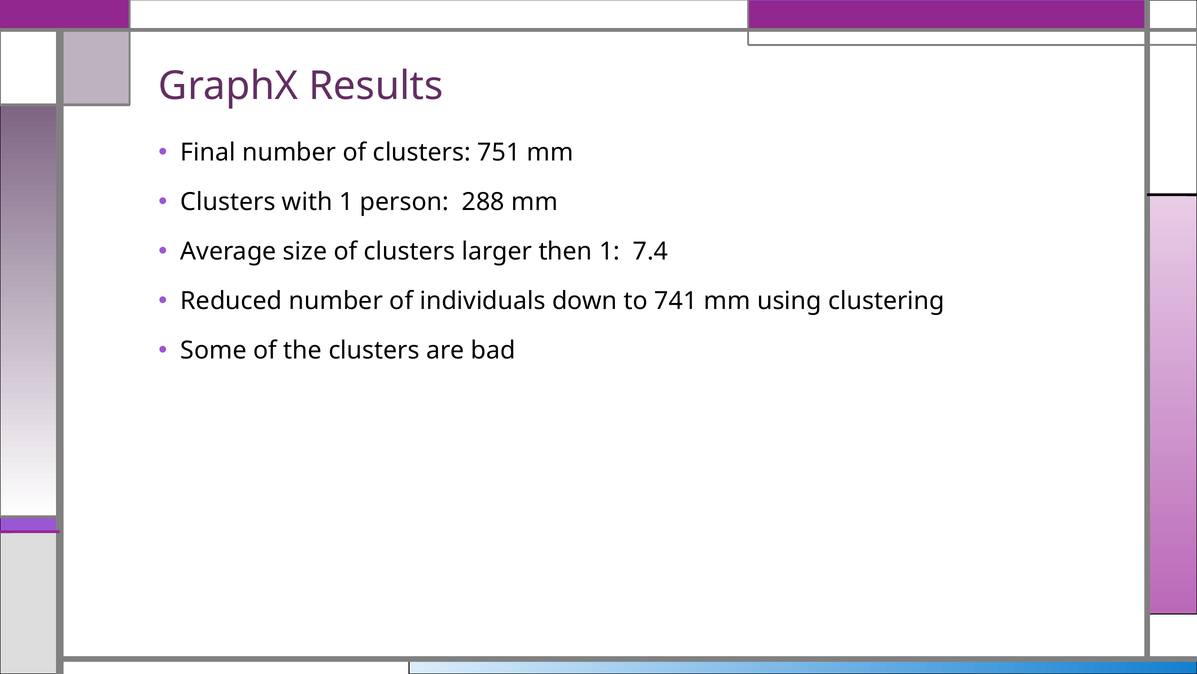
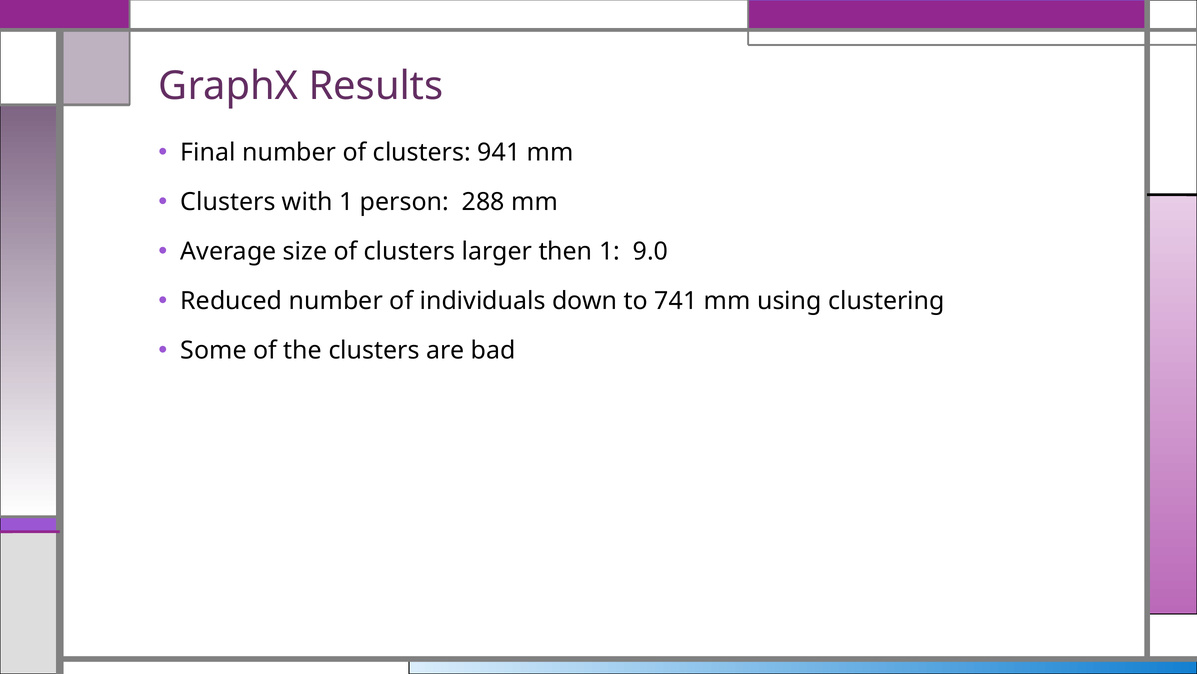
751: 751 -> 941 (499, 153)
7.4: 7.4 -> 9.0 (651, 251)
